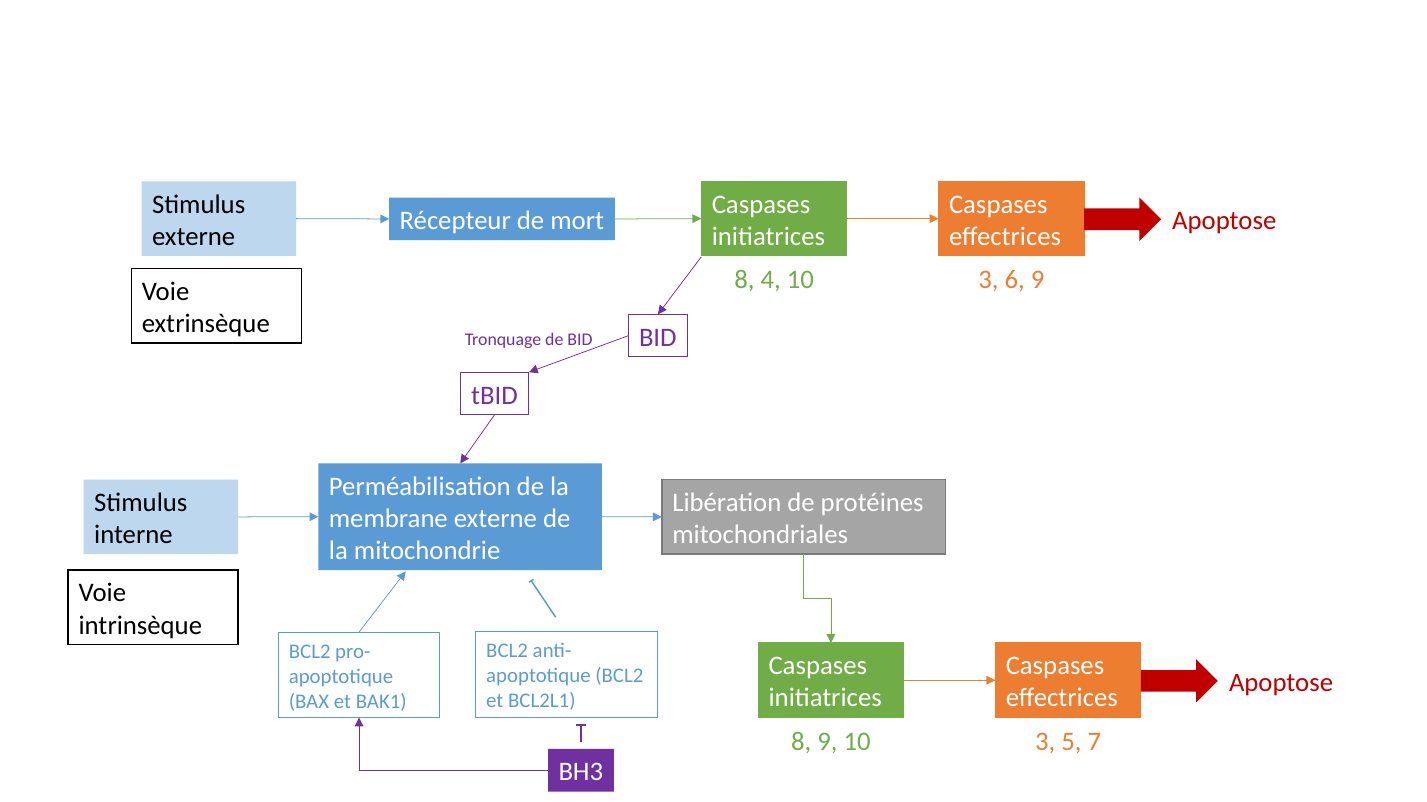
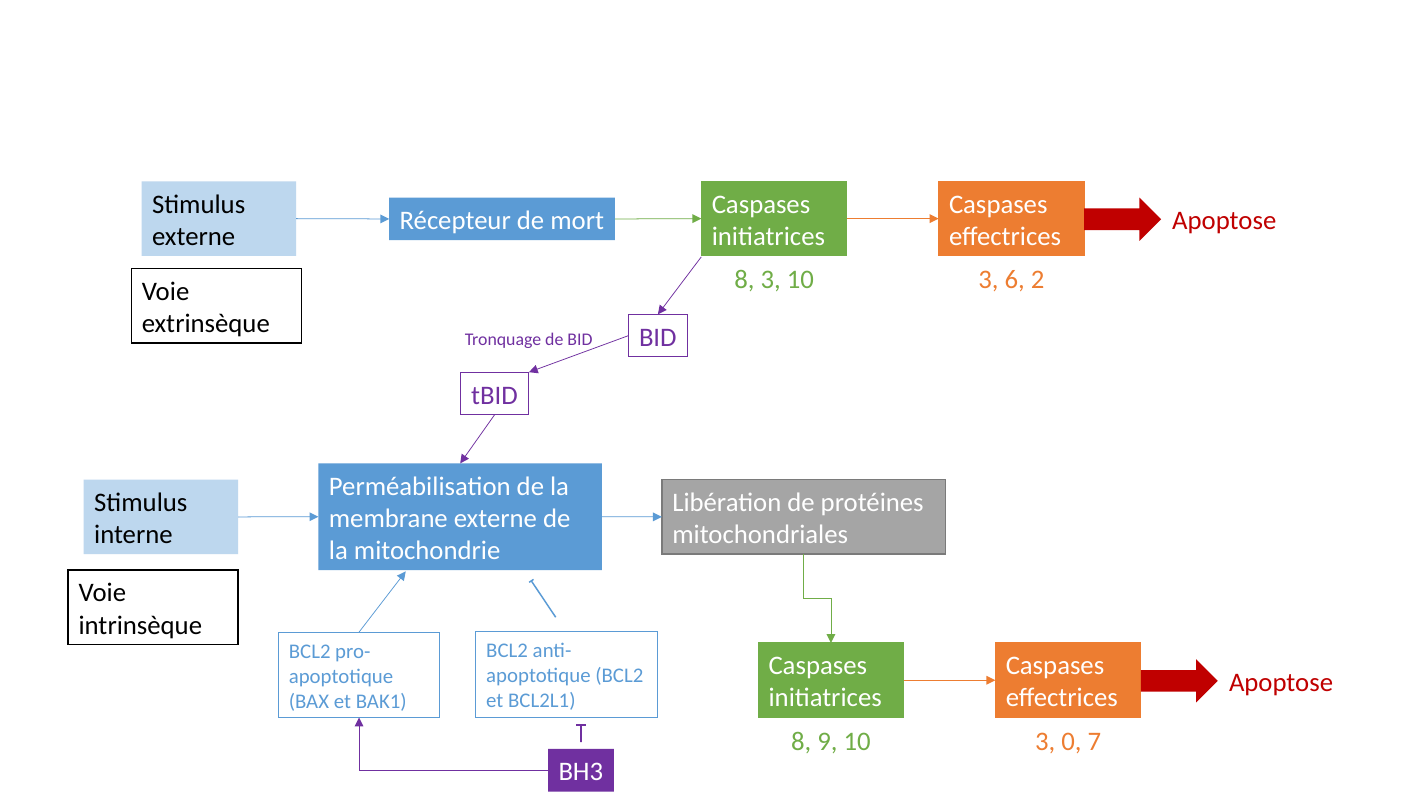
8 4: 4 -> 3 (771, 280)
6 9: 9 -> 2 (1038, 280)
5: 5 -> 0 (1071, 742)
